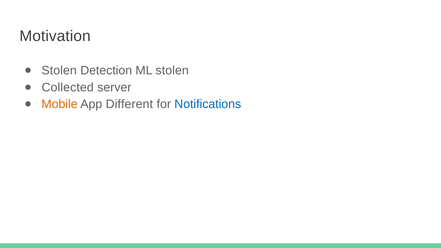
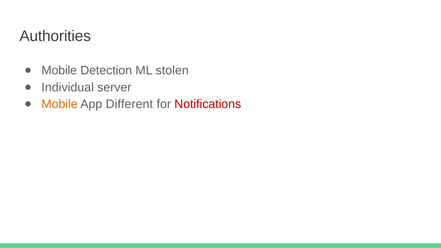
Motivation: Motivation -> Authorities (55, 36)
Stolen: Stolen -> Mobile (59, 70)
Collected: Collected -> Individual (68, 87)
Notifications colour: blue -> red (208, 104)
